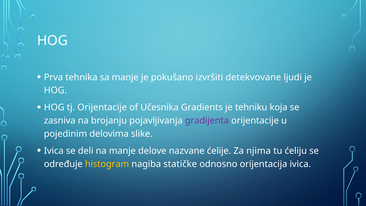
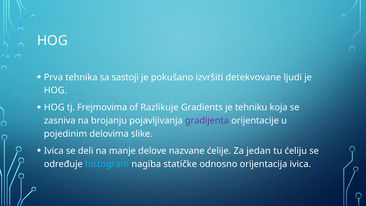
sa manje: manje -> sastoji (125, 77)
tj Orijentacije: Orijentacije -> Frejmovima (102, 107)
Učesnika: Učesnika -> Razlikuje (159, 107)
njima: njima -> jedan (259, 151)
histogram colour: yellow -> light blue (107, 164)
